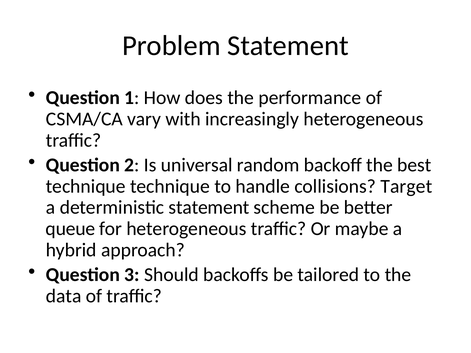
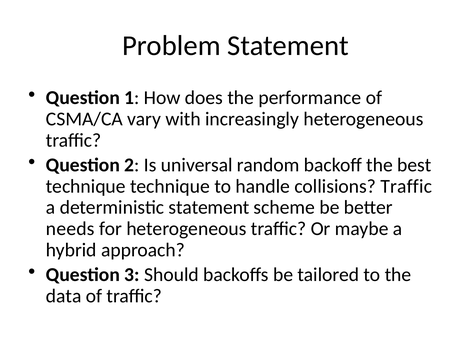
collisions Target: Target -> Traffic (406, 186)
queue: queue -> needs (70, 229)
